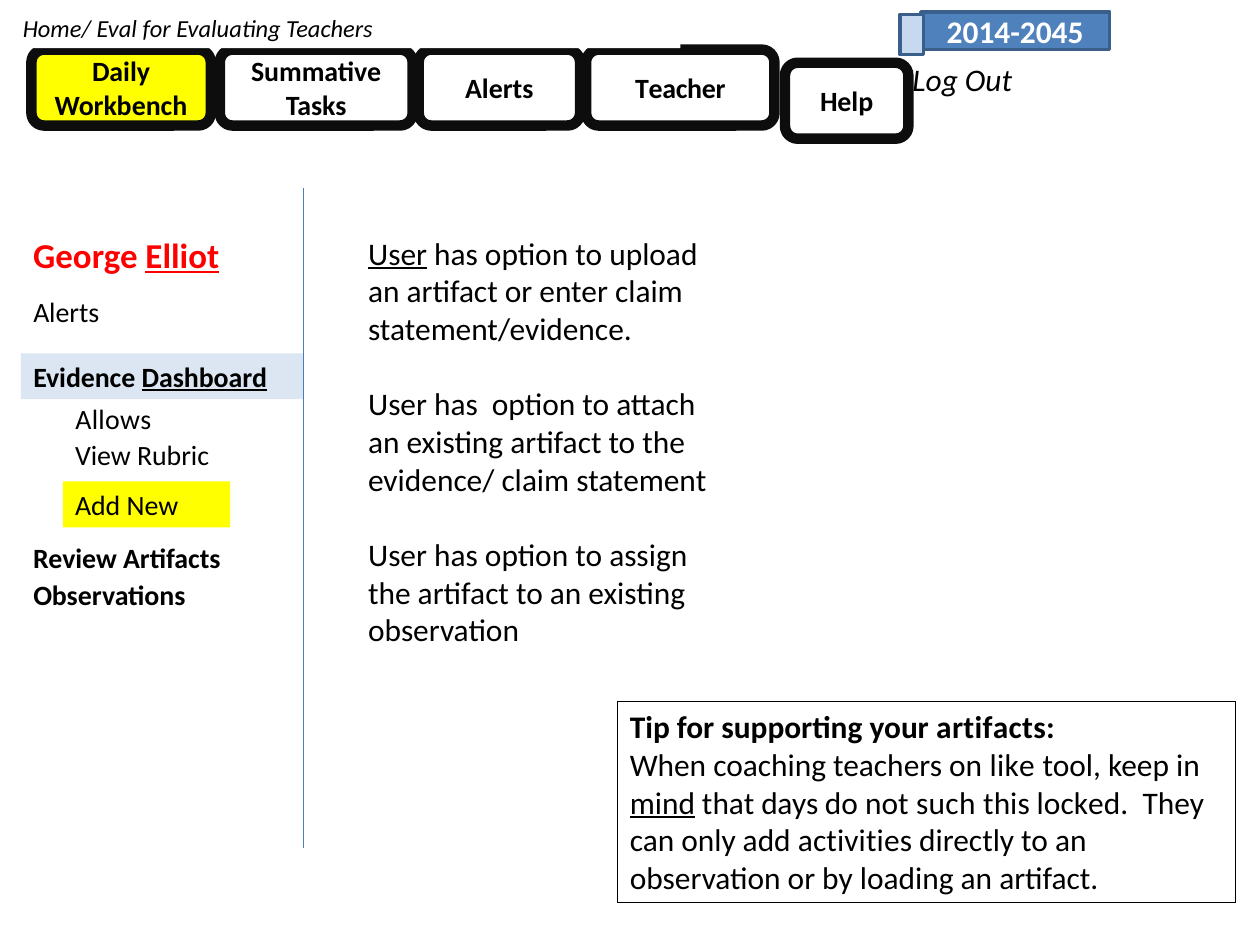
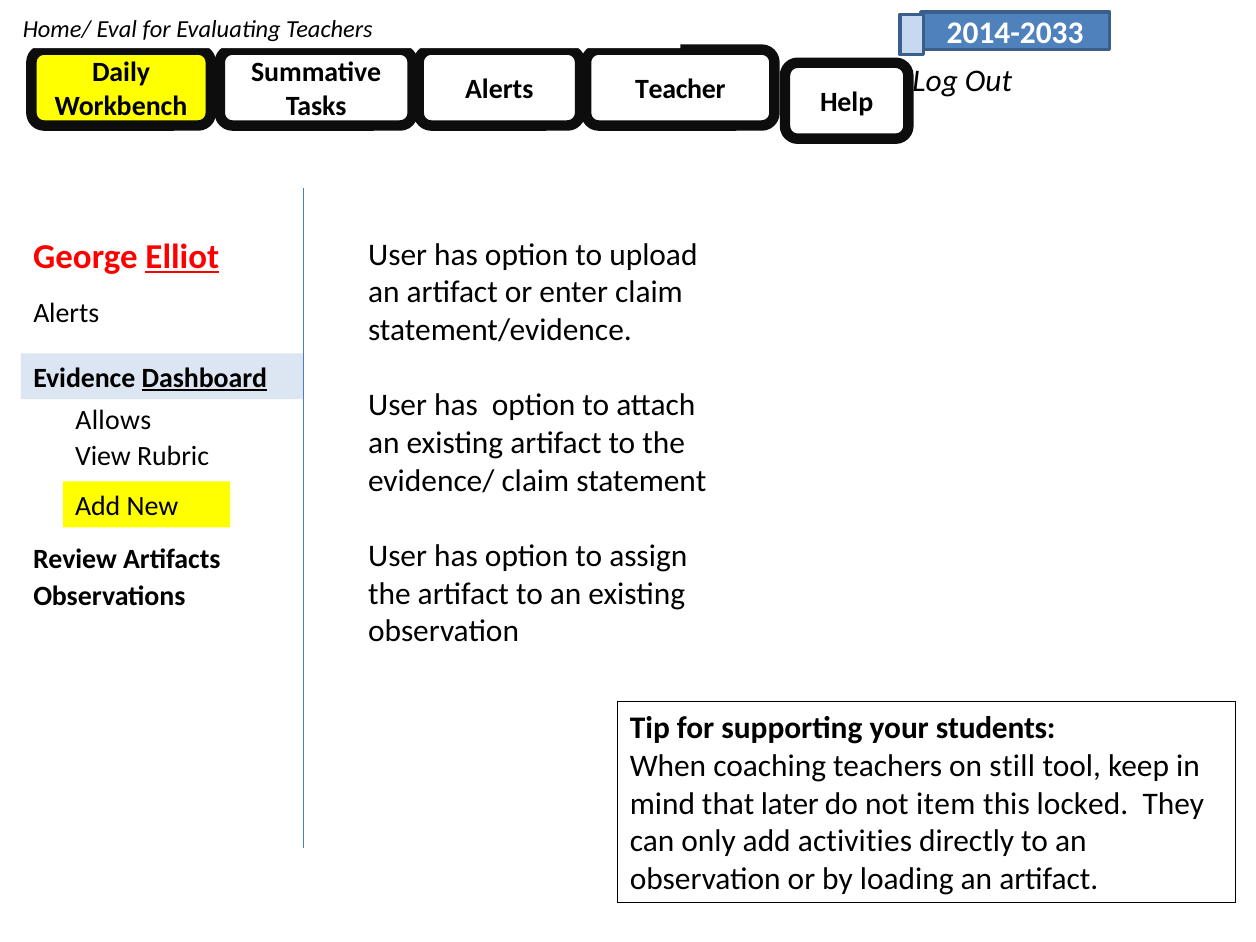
2014-2045: 2014-2045 -> 2014-2033 (1015, 33)
User underline: present -> none (398, 255)
your artifacts: artifacts -> students (996, 728)
like: like -> still (1012, 766)
mind underline: present -> none (662, 804)
days: days -> later (790, 804)
such: such -> item (946, 804)
